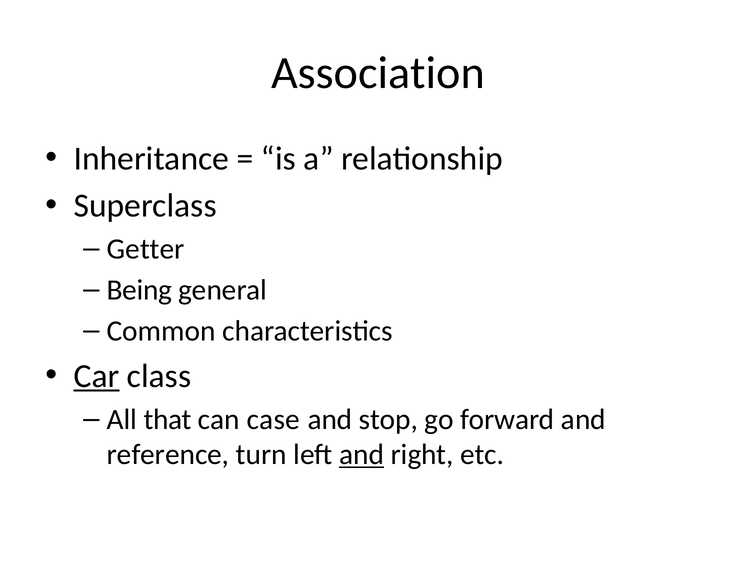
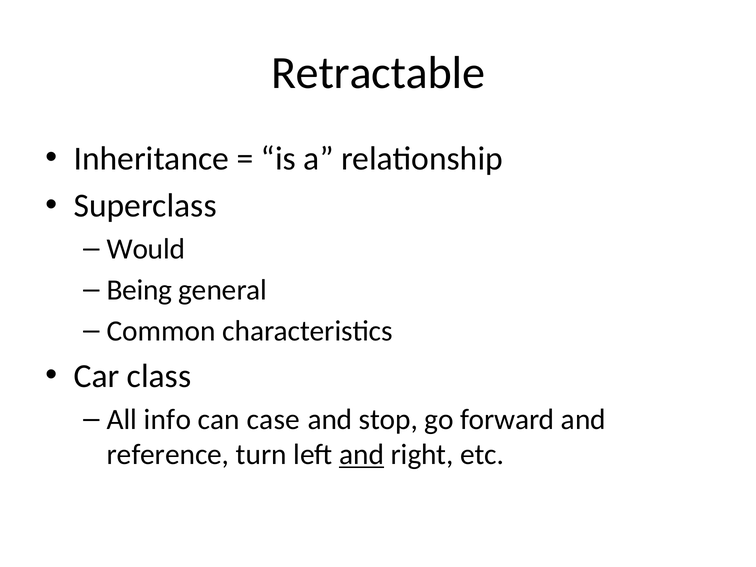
Association: Association -> Retractable (378, 73)
Getter: Getter -> Would (146, 249)
Car underline: present -> none (97, 376)
that: that -> info (167, 419)
